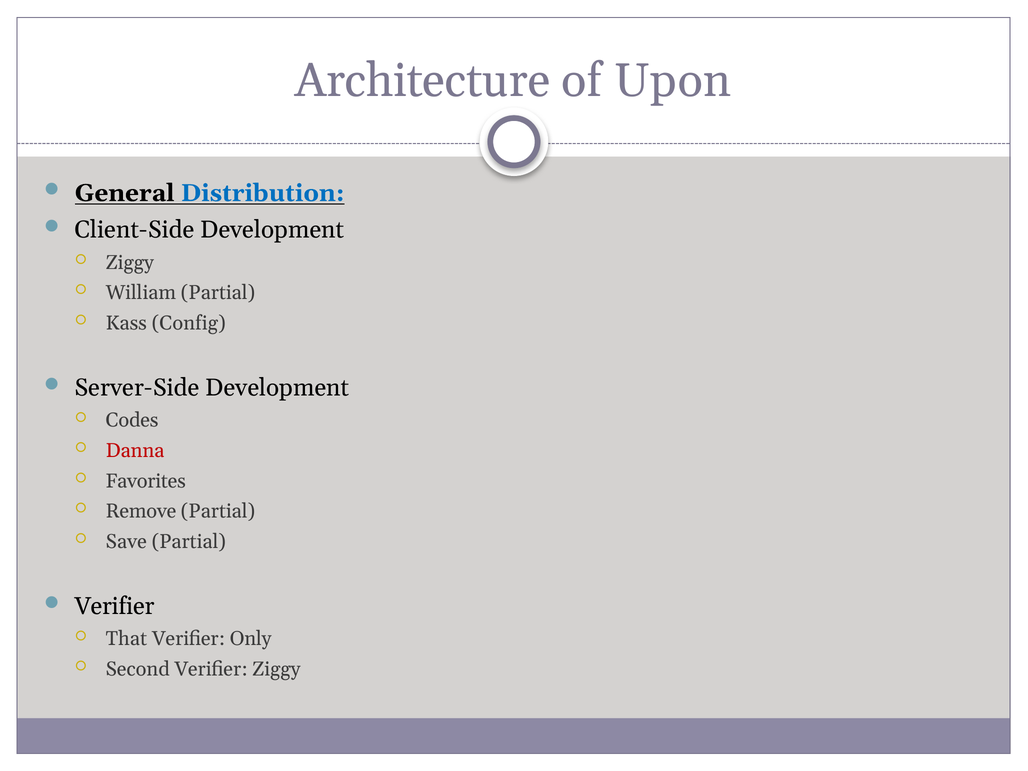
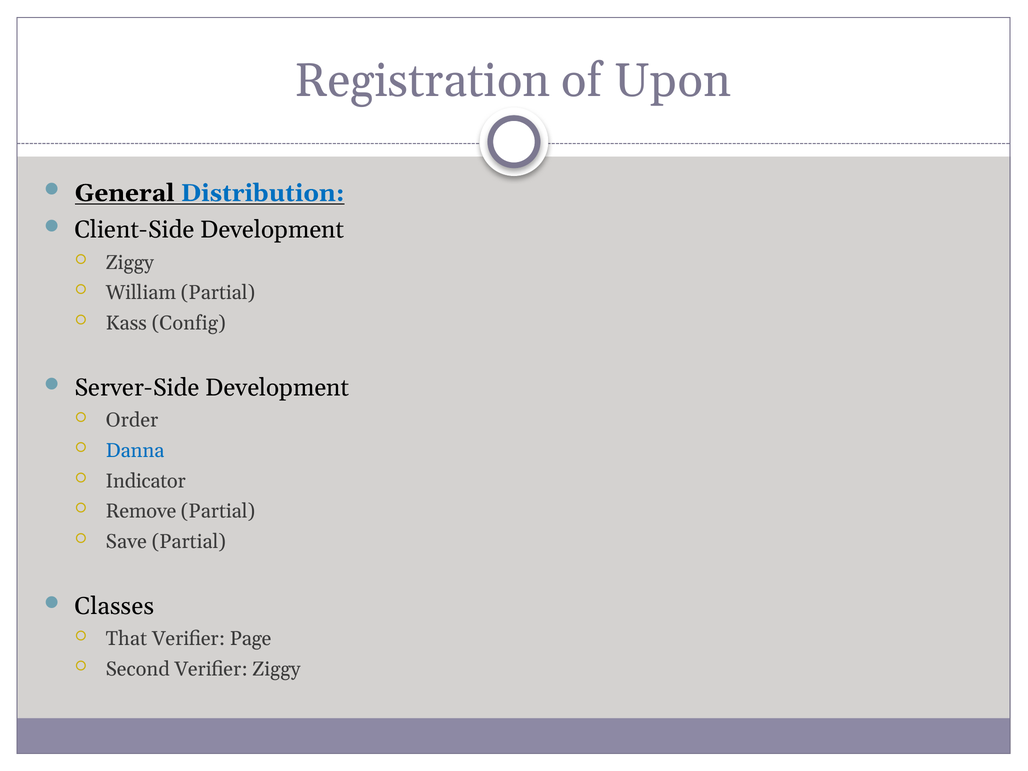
Architecture: Architecture -> Registration (422, 81)
Codes: Codes -> Order (132, 420)
Danna colour: red -> blue (135, 451)
Favorites: Favorites -> Indicator (146, 481)
Verifier: Verifier -> Classes (115, 606)
Only: Only -> Page (251, 639)
